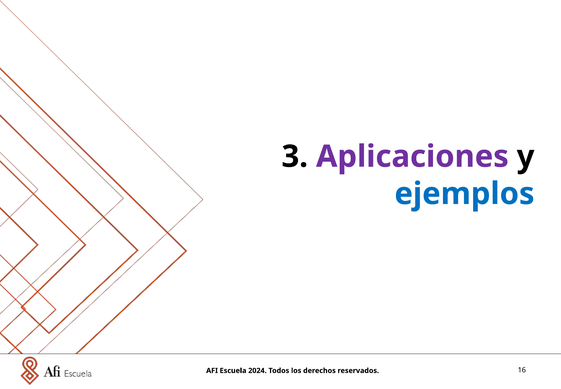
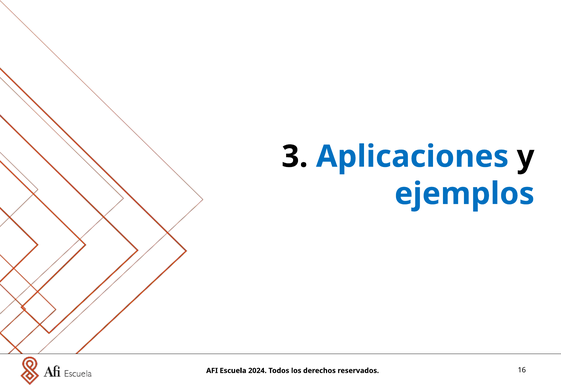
Aplicaciones colour: purple -> blue (412, 156)
